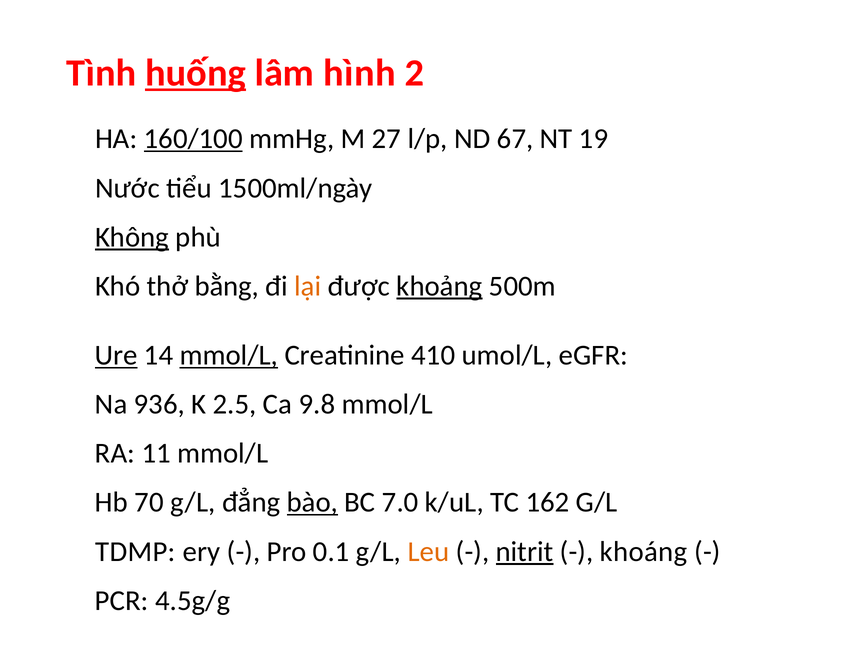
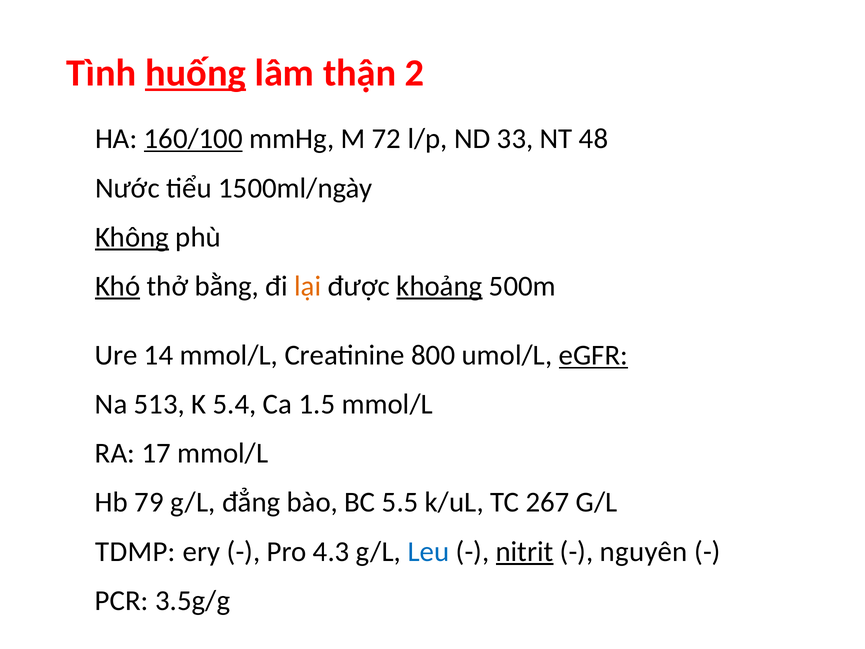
hình: hình -> thận (360, 73)
27: 27 -> 72 (386, 139)
67: 67 -> 33 (515, 139)
19: 19 -> 48 (594, 139)
Khó underline: none -> present (118, 286)
Ure underline: present -> none (116, 355)
mmol/L underline: present -> none (229, 355)
410: 410 -> 800 (433, 355)
eGFR underline: none -> present (593, 355)
936: 936 -> 513 (159, 404)
2.5: 2.5 -> 5.4 (235, 404)
9.8: 9.8 -> 1.5 (317, 404)
11: 11 -> 17 (156, 453)
70: 70 -> 79 (149, 502)
bào underline: present -> none (312, 502)
7.0: 7.0 -> 5.5 (400, 502)
162: 162 -> 267 (548, 502)
0.1: 0.1 -> 4.3 (331, 551)
Leu colour: orange -> blue (428, 551)
khoáng: khoáng -> nguyên (644, 551)
4.5g/g: 4.5g/g -> 3.5g/g (193, 600)
